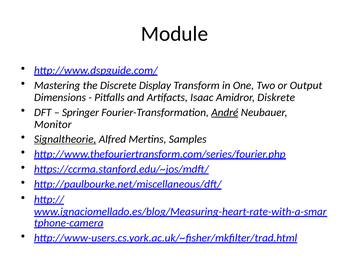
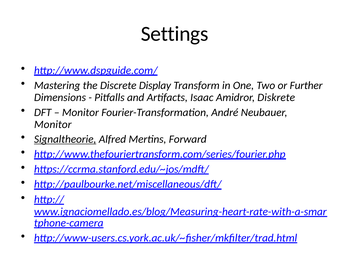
Module: Module -> Settings (175, 34)
Output: Output -> Further (306, 85)
Springer: Springer -> Monitor (80, 112)
André underline: present -> none (225, 112)
Samples: Samples -> Forward (188, 139)
